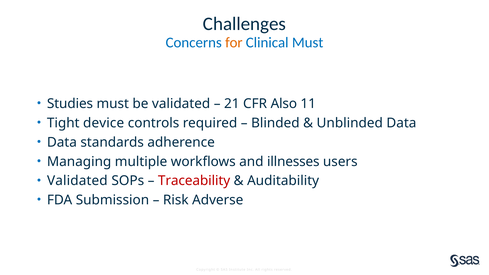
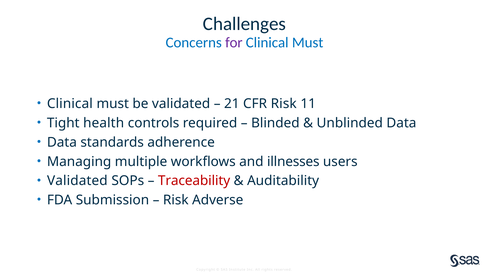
for colour: orange -> purple (234, 43)
Studies: Studies -> Clinical (70, 104)
CFR Also: Also -> Risk (284, 104)
device: device -> health (104, 123)
